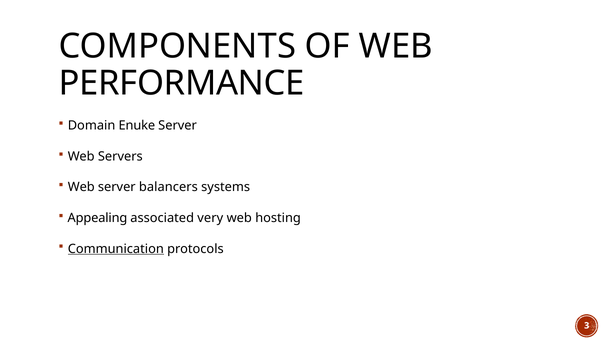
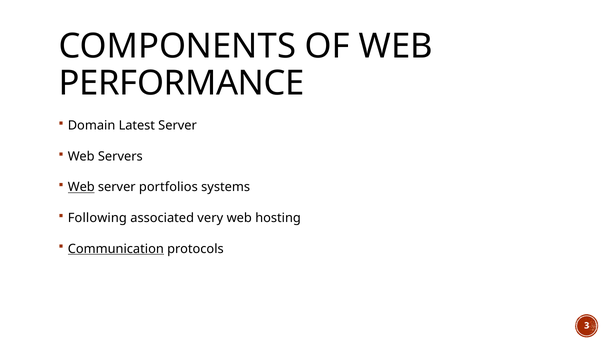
Enuke: Enuke -> Latest (137, 126)
Web underline: none -> present (81, 187)
balancers: balancers -> portfolios (168, 187)
Appealing: Appealing -> Following (97, 218)
